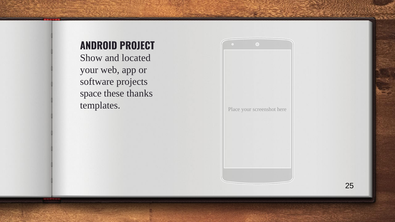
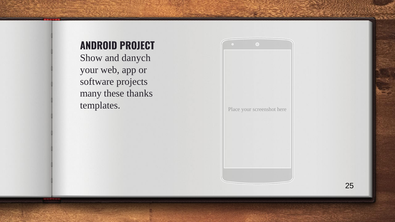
located: located -> danych (136, 58)
space: space -> many (91, 94)
